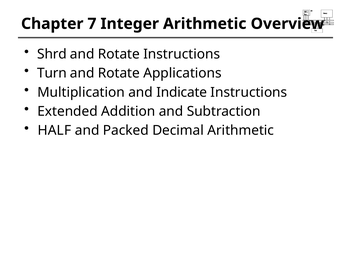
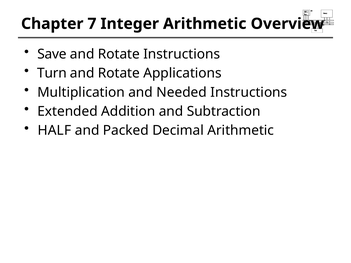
Shrd: Shrd -> Save (52, 54)
Indicate: Indicate -> Needed (182, 92)
